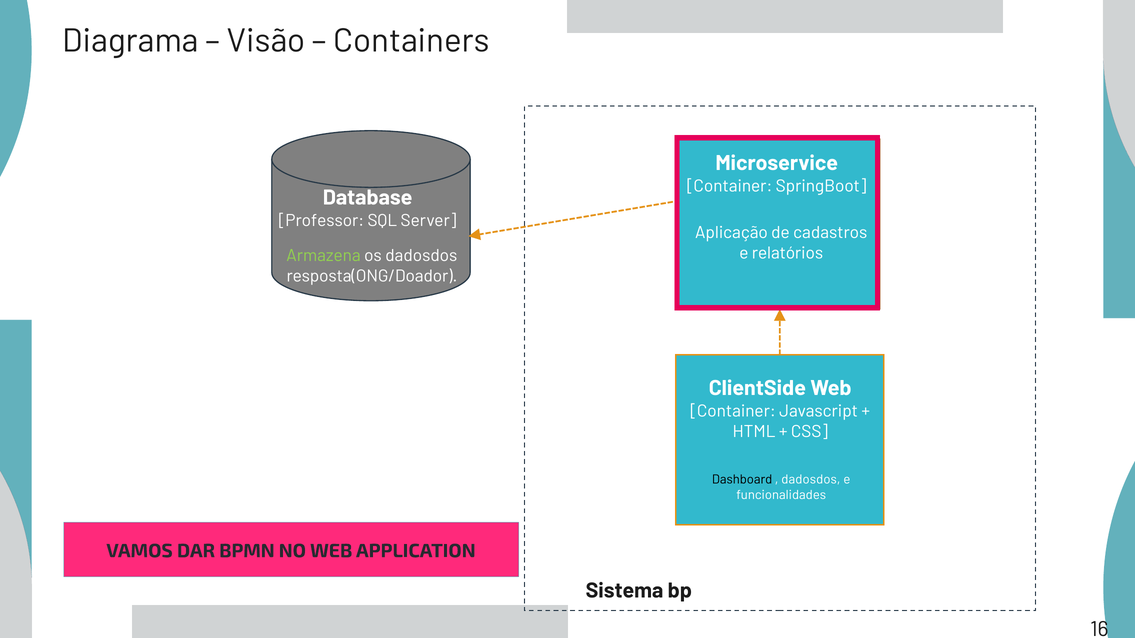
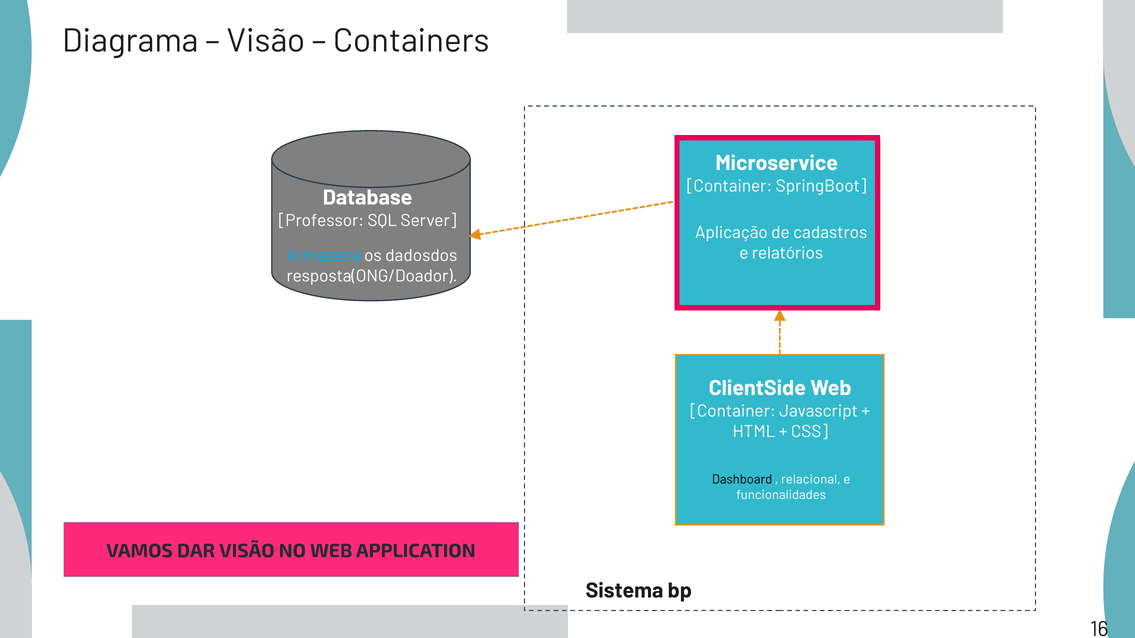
Armazena colour: light green -> light blue (324, 256)
dadosdos: dadosdos -> relacional (811, 480)
DAR BPMN: BPMN -> VISÃO (247, 551)
